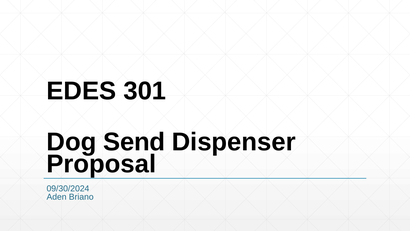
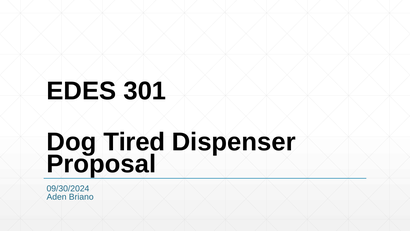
Send: Send -> Tired (134, 142)
